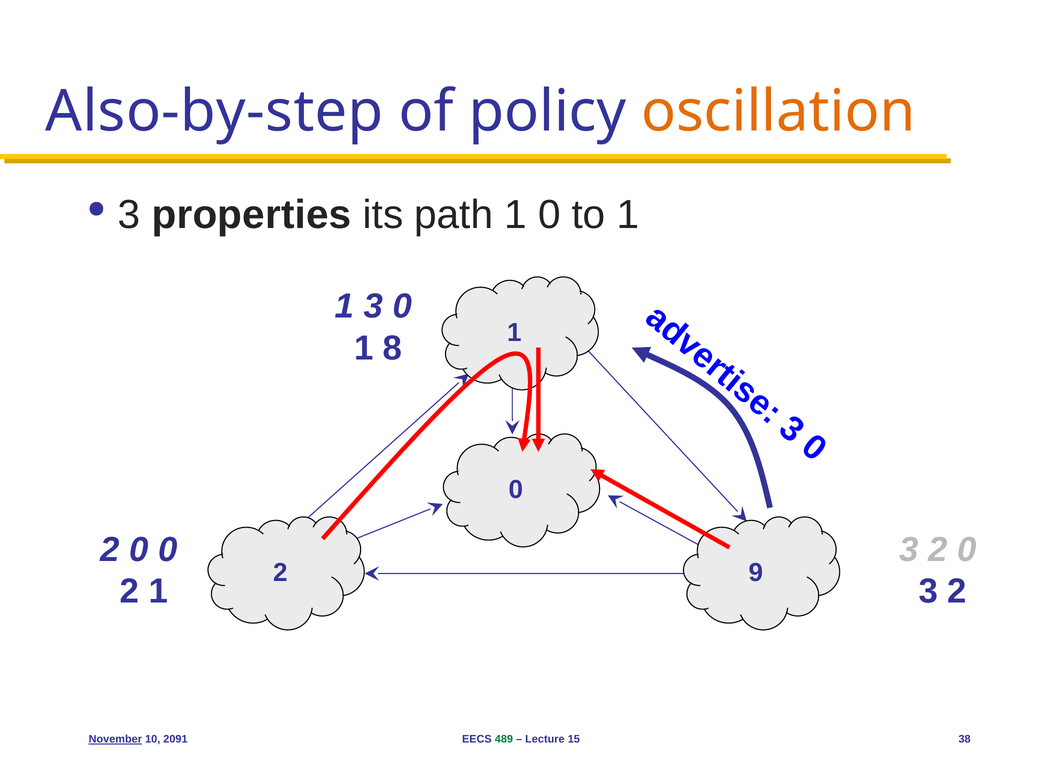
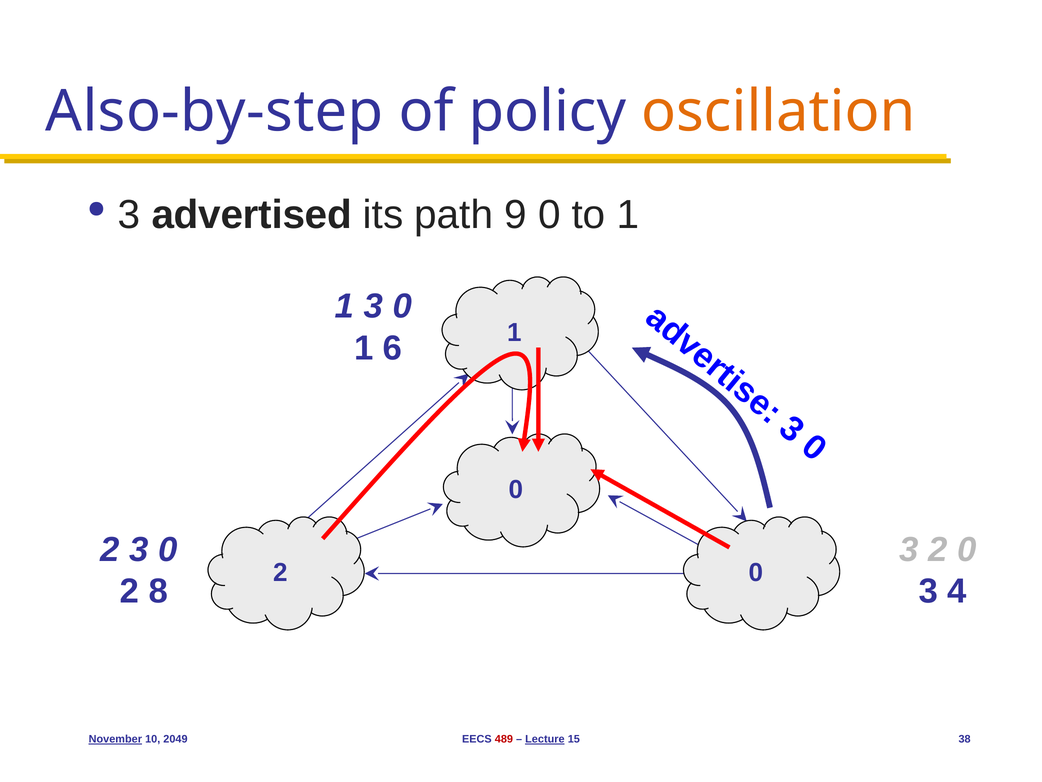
properties: properties -> advertised (252, 215)
path 1: 1 -> 9 (516, 215)
8: 8 -> 6 (393, 348)
0: 0 -> 3 (139, 549)
9: 9 -> 0 (756, 572)
2 1: 1 -> 8 (158, 591)
2: 2 -> 4 (957, 591)
2091: 2091 -> 2049 (175, 739)
489 colour: green -> red (504, 739)
Lecture underline: none -> present (545, 739)
